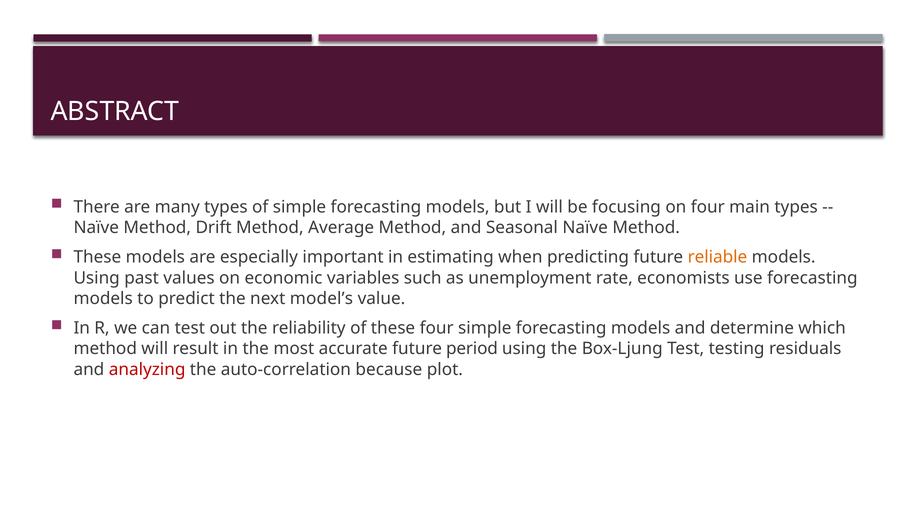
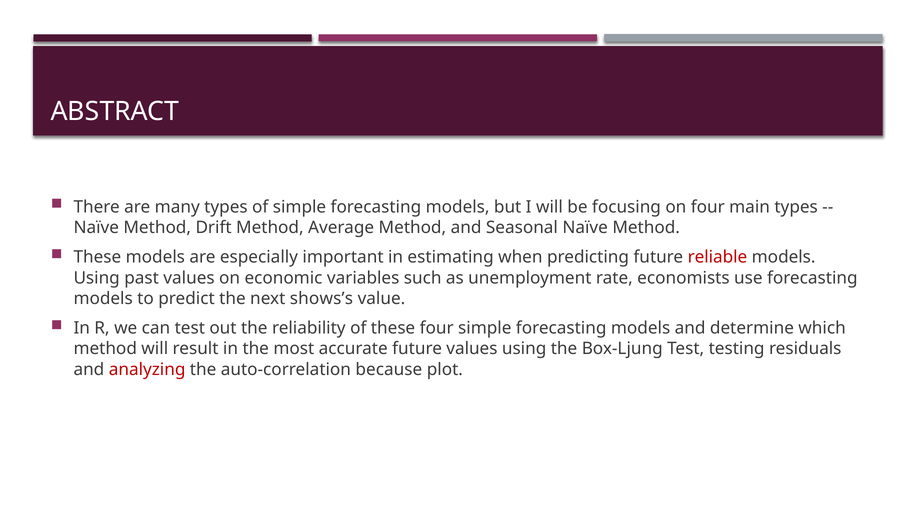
reliable colour: orange -> red (717, 257)
model’s: model’s -> shows’s (321, 299)
future period: period -> values (472, 349)
